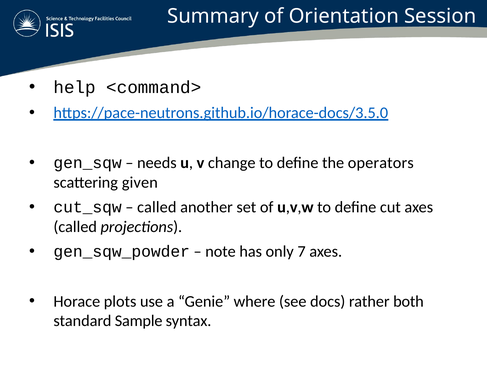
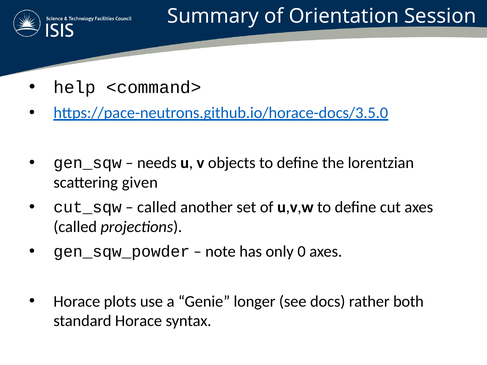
change: change -> objects (232, 163)
operators: operators -> lorentzian (381, 163)
7: 7 -> 0 (302, 252)
where: where -> longer (255, 302)
standard Sample: Sample -> Horace (139, 321)
